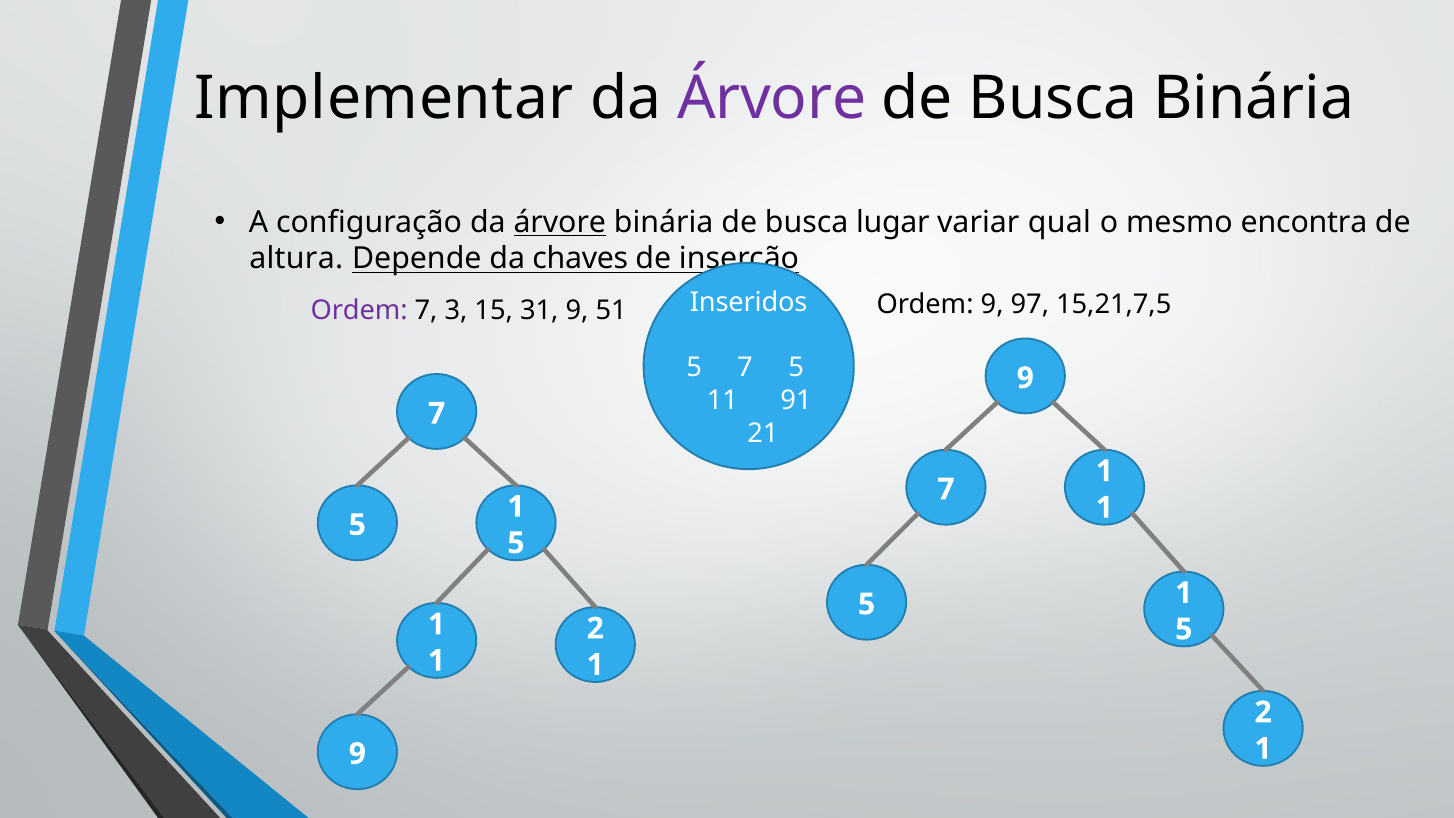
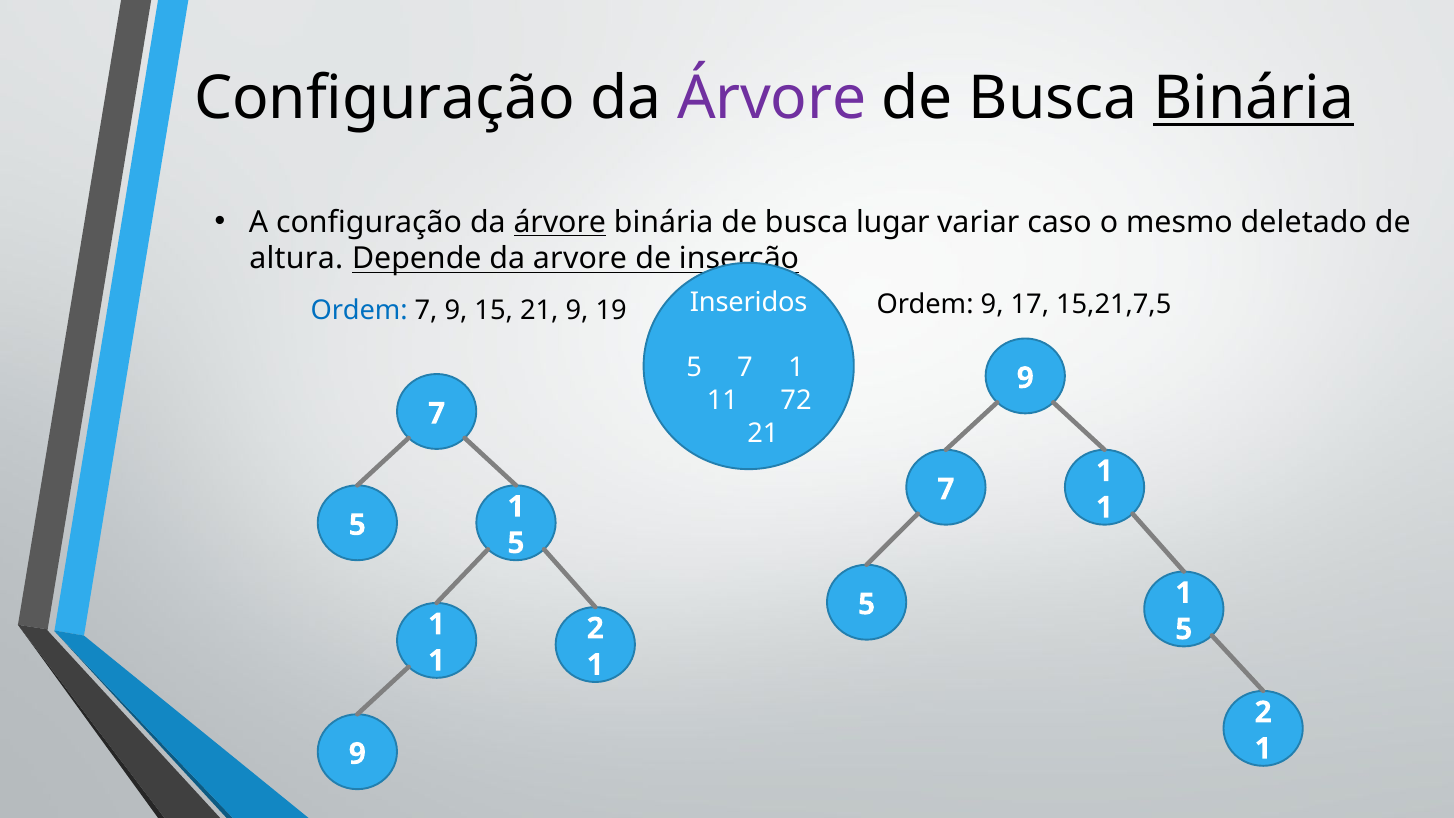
Implementar: Implementar -> Configuração (385, 99)
Binária underline: none -> present (1254, 99)
qual: qual -> caso (1060, 222)
encontra: encontra -> deletado (1304, 222)
chaves: chaves -> arvore (580, 259)
Ordem colour: purple -> blue (359, 311)
7 3: 3 -> 9 (456, 311)
15 31: 31 -> 21 (539, 311)
51: 51 -> 19 (611, 311)
97: 97 -> 17 (1030, 305)
5 7 5: 5 -> 1 (796, 368)
91: 91 -> 72 (796, 401)
